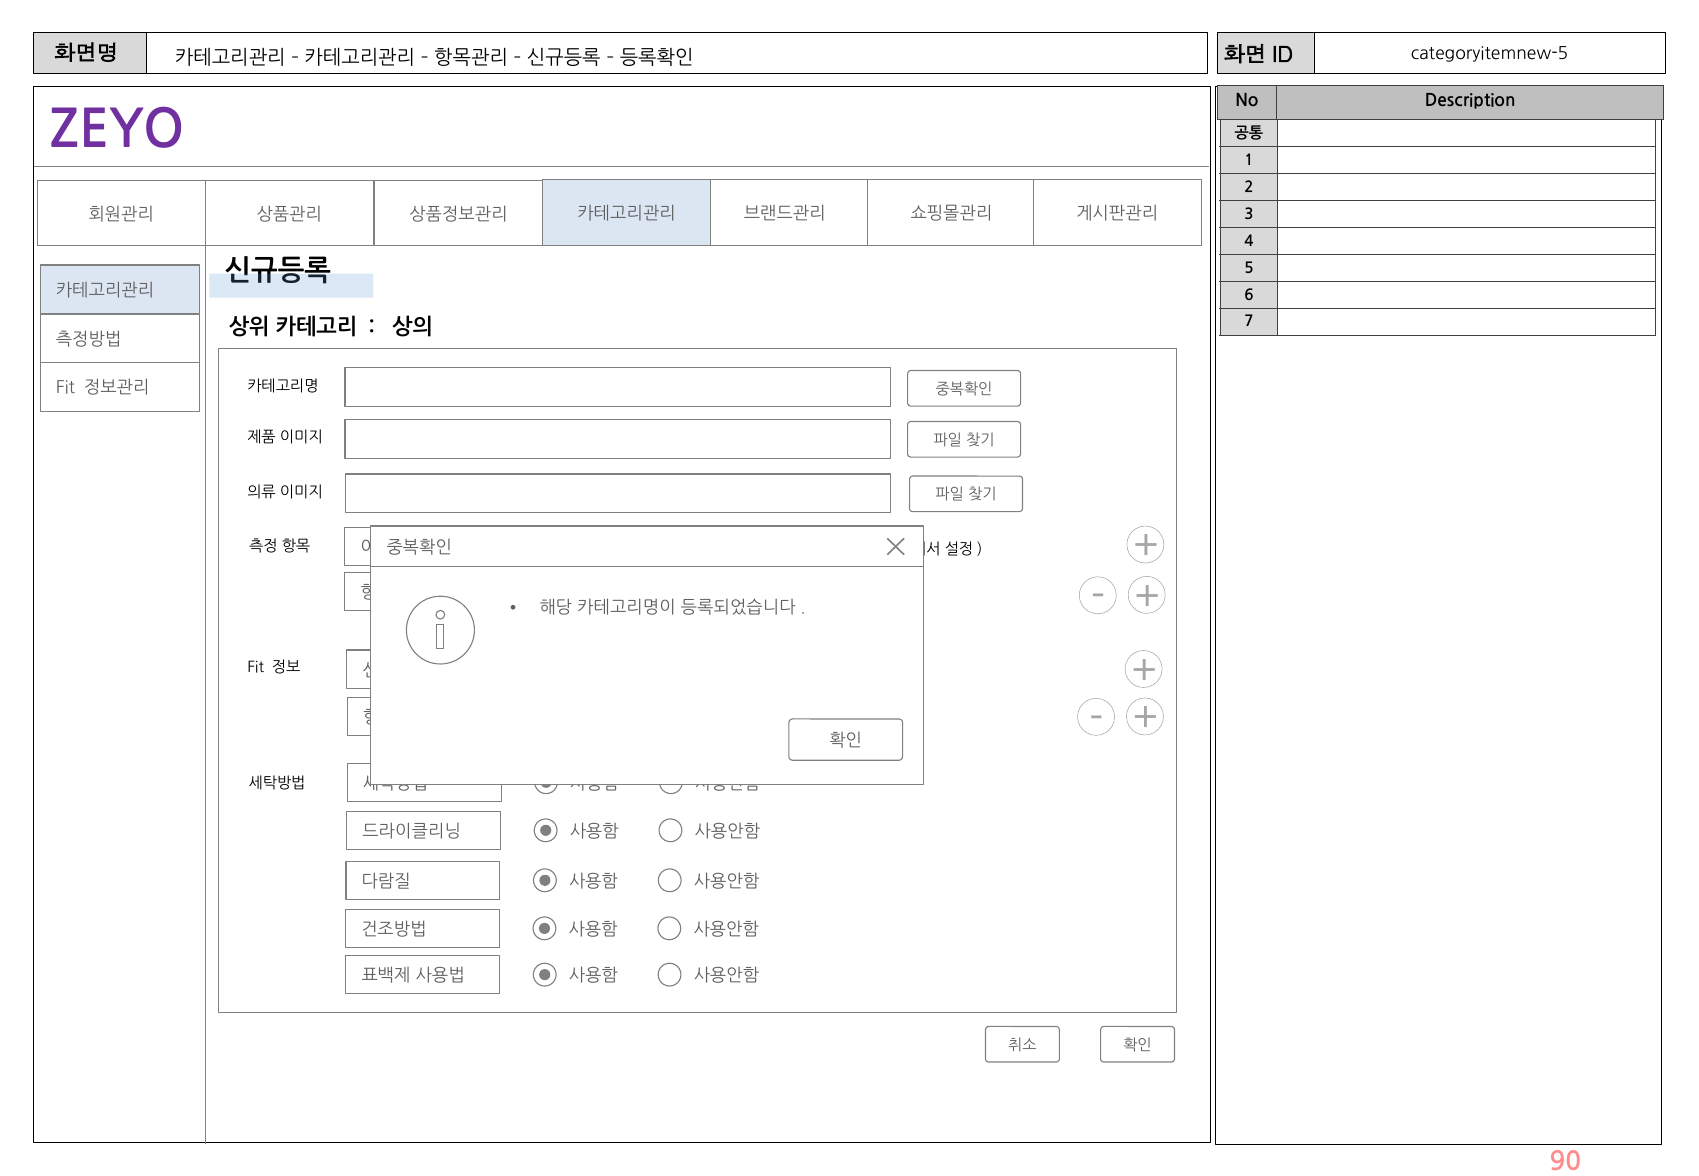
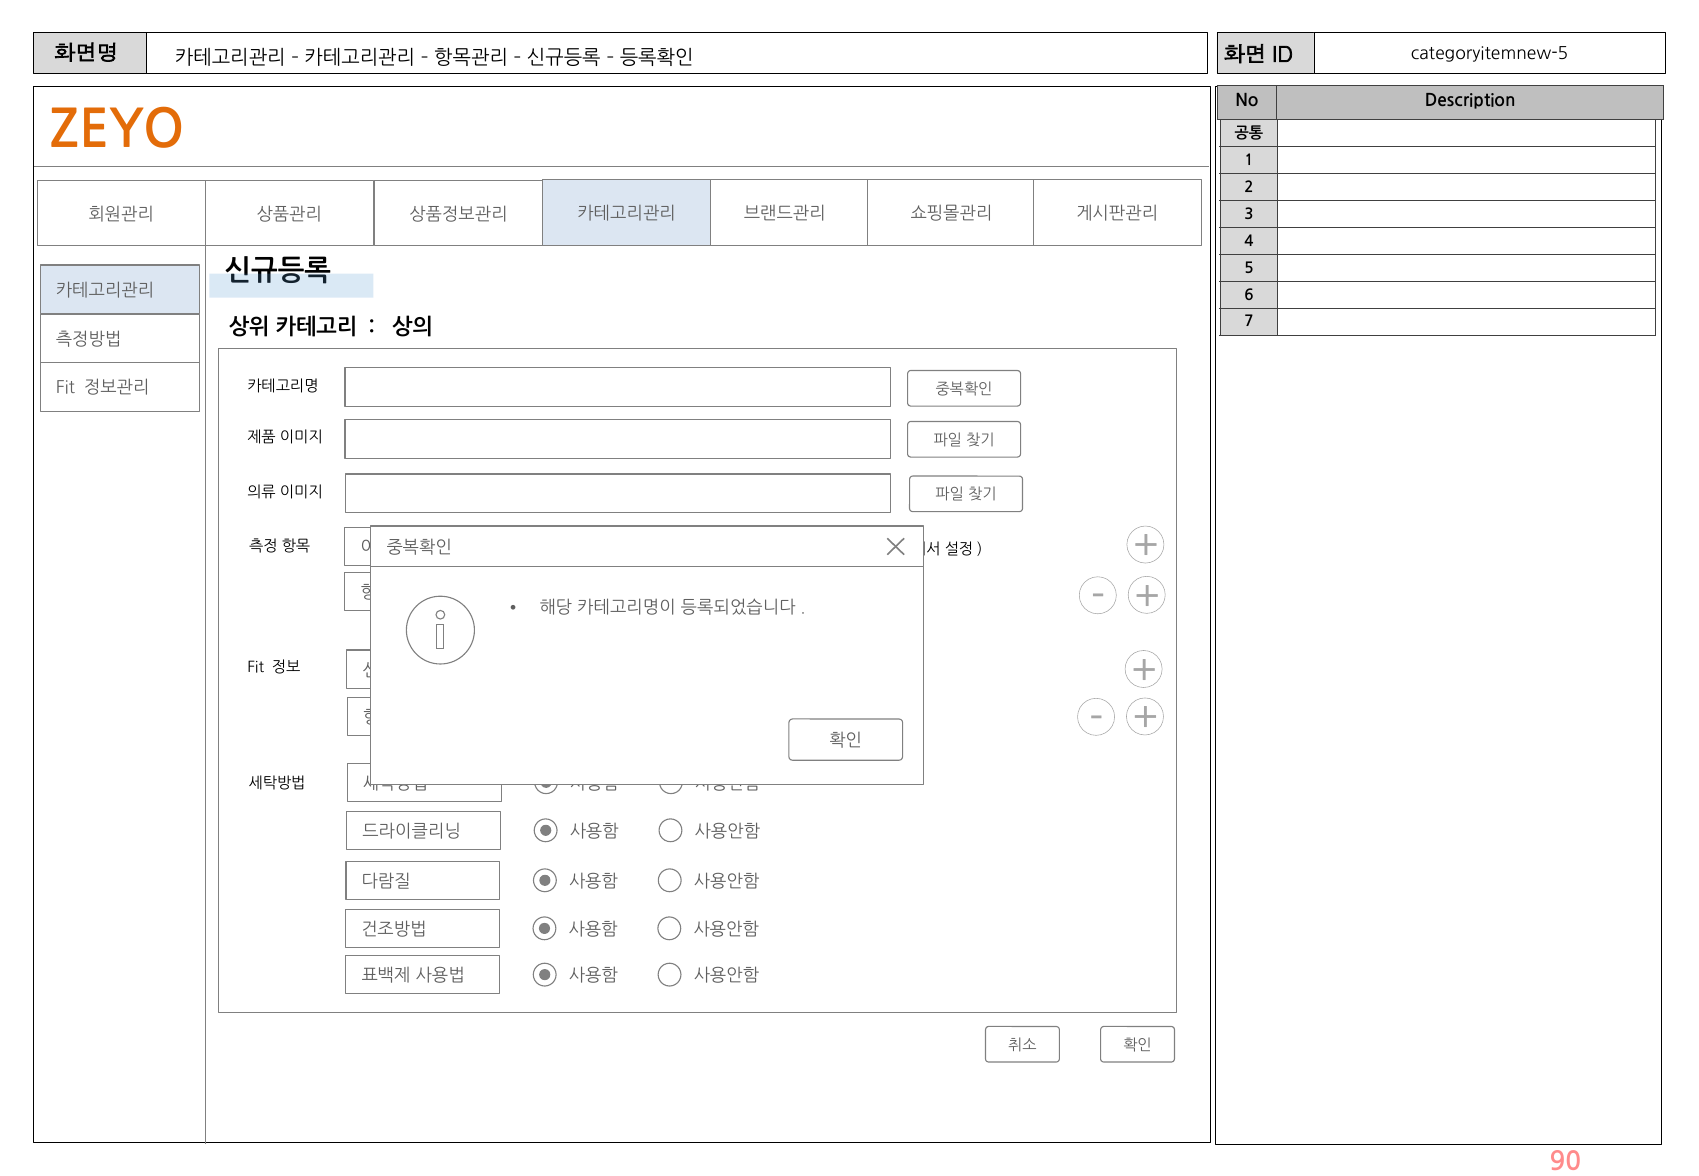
ZEYO colour: purple -> orange (118, 130)
